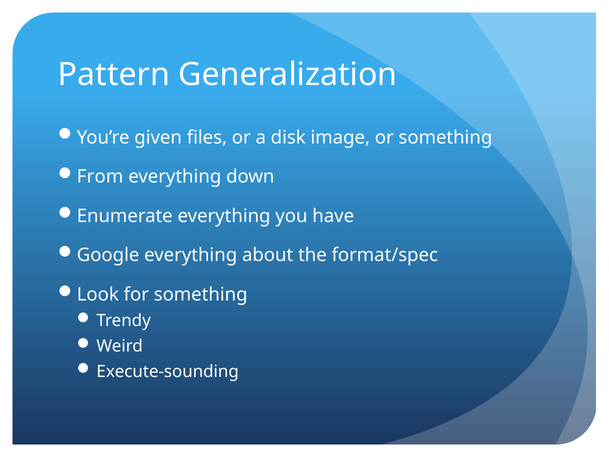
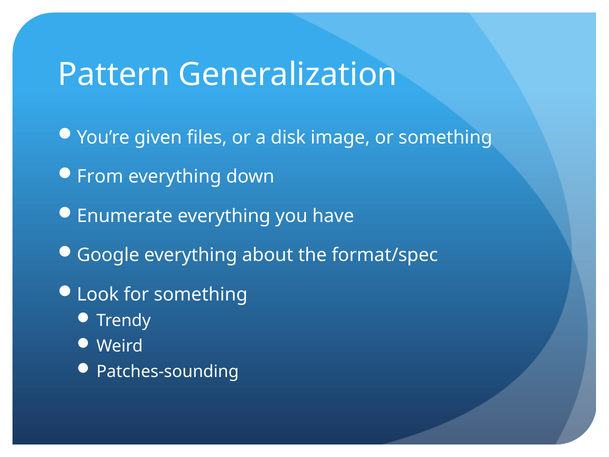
Execute-sounding: Execute-sounding -> Patches-sounding (168, 371)
